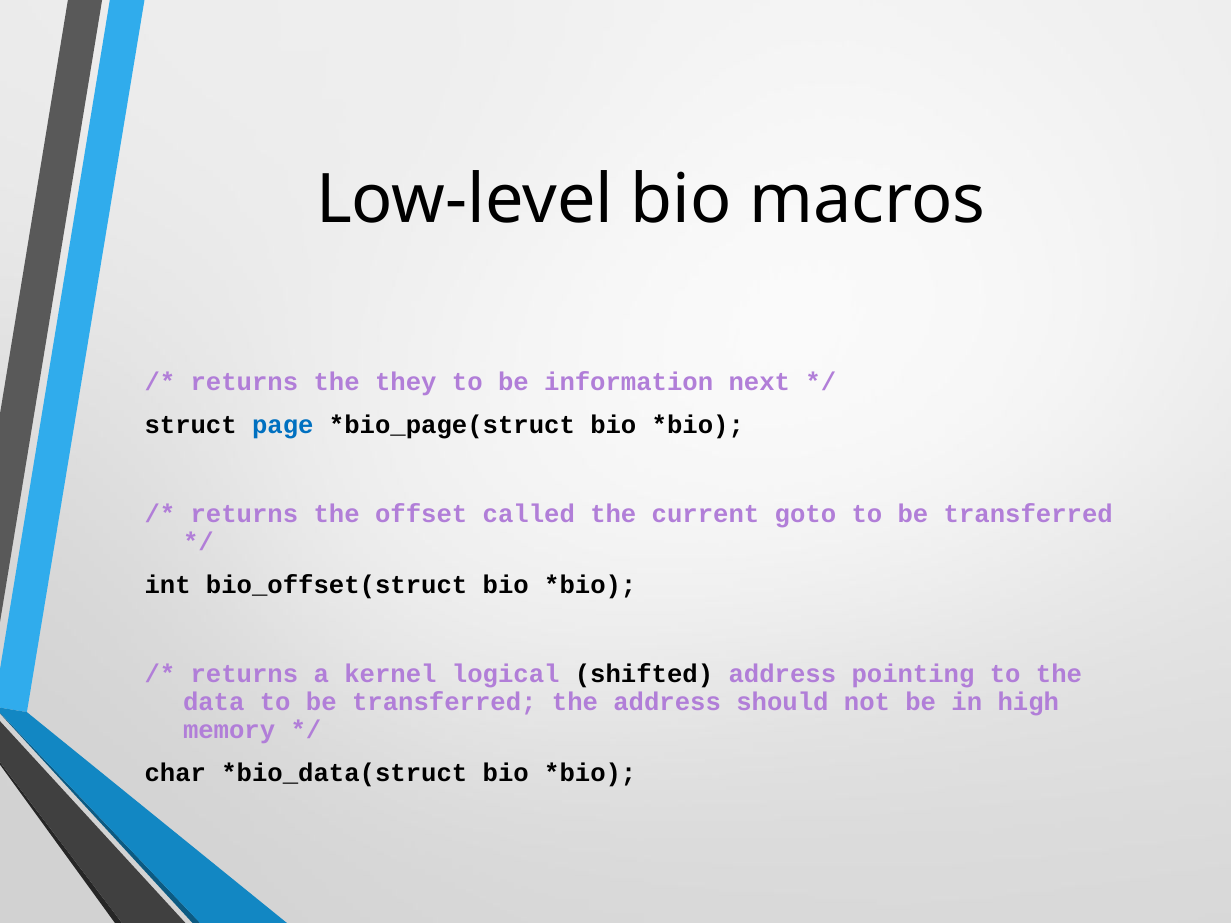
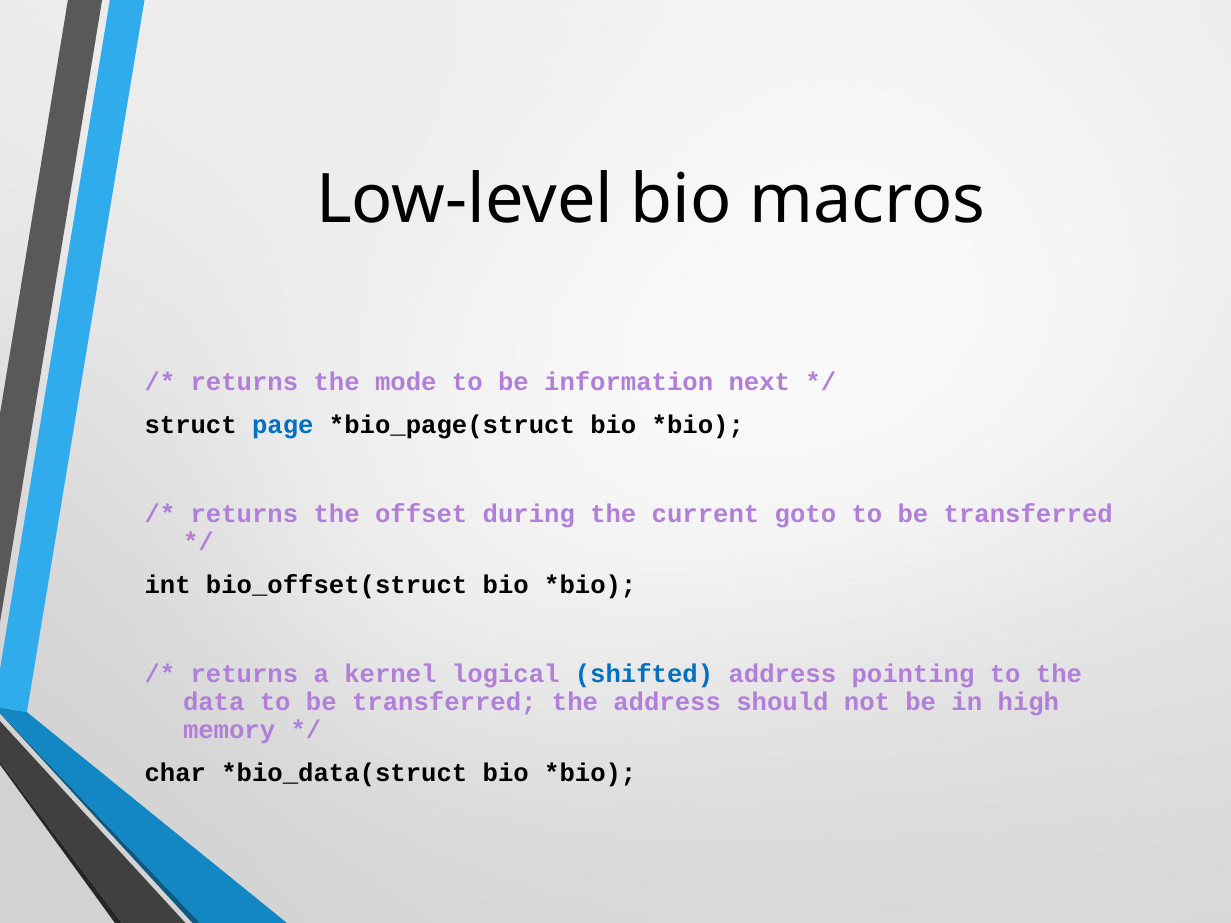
they: they -> mode (406, 382)
called: called -> during (529, 514)
shifted colour: black -> blue (644, 674)
